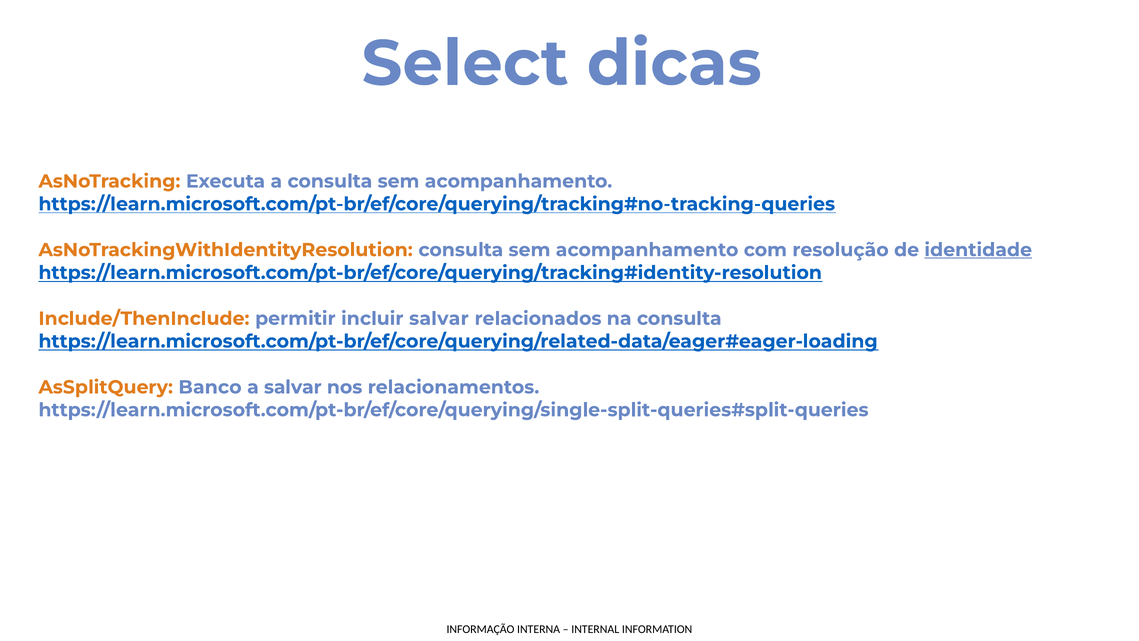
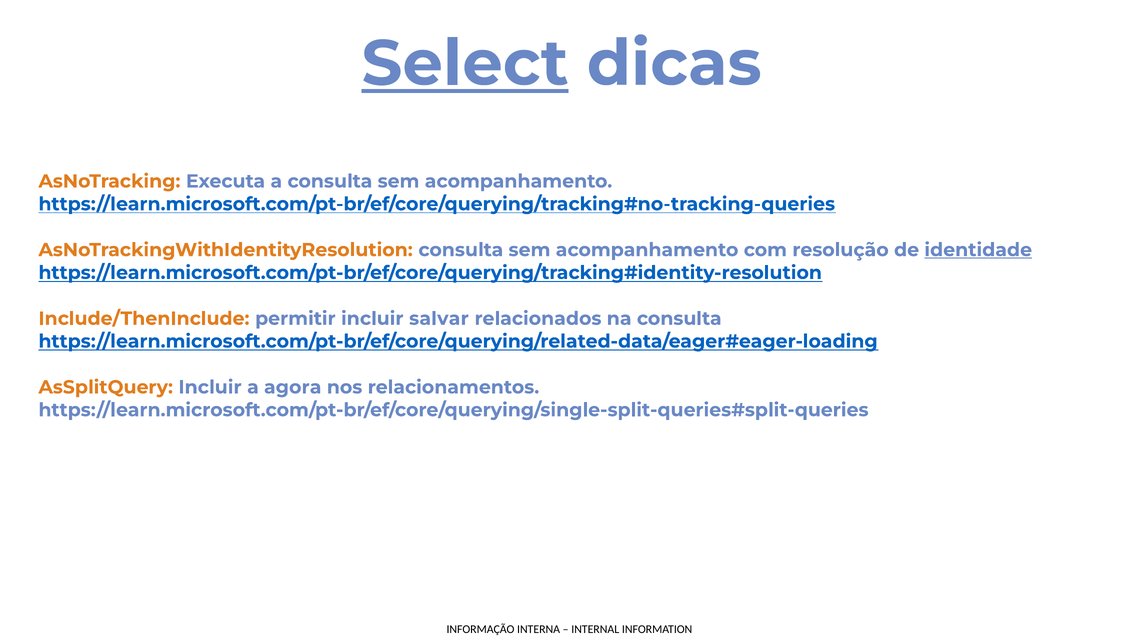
Select underline: none -> present (465, 64)
AsSplitQuery Banco: Banco -> Incluir (210, 387)
a salvar: salvar -> agora (293, 387)
